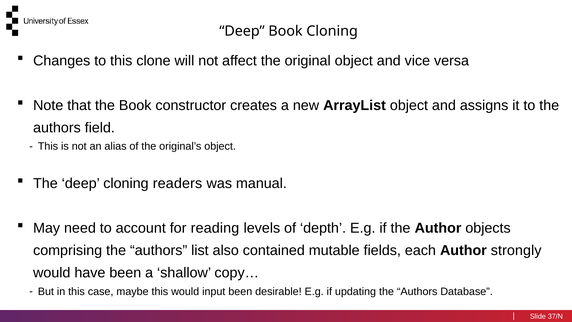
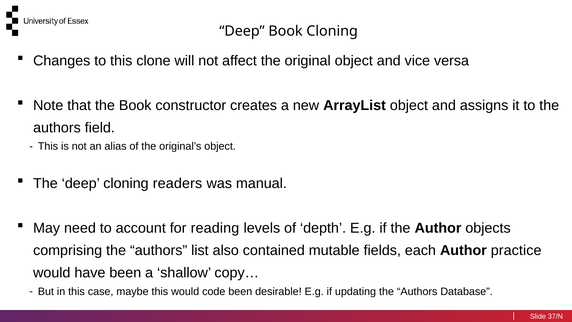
strongly: strongly -> practice (516, 250)
input: input -> code (214, 291)
